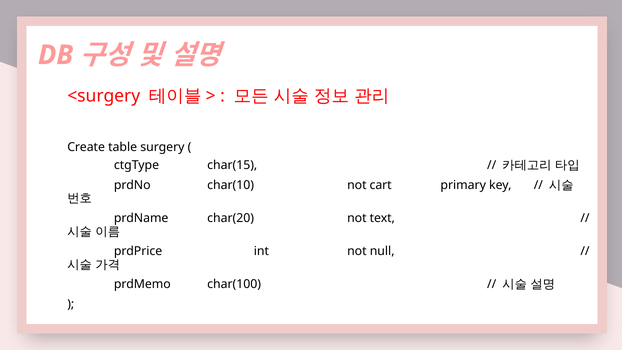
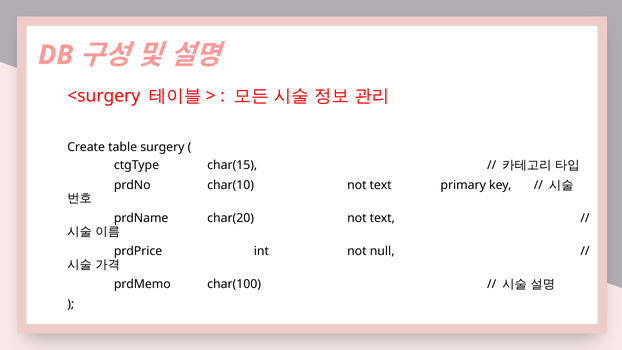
char(10 not cart: cart -> text (381, 185)
